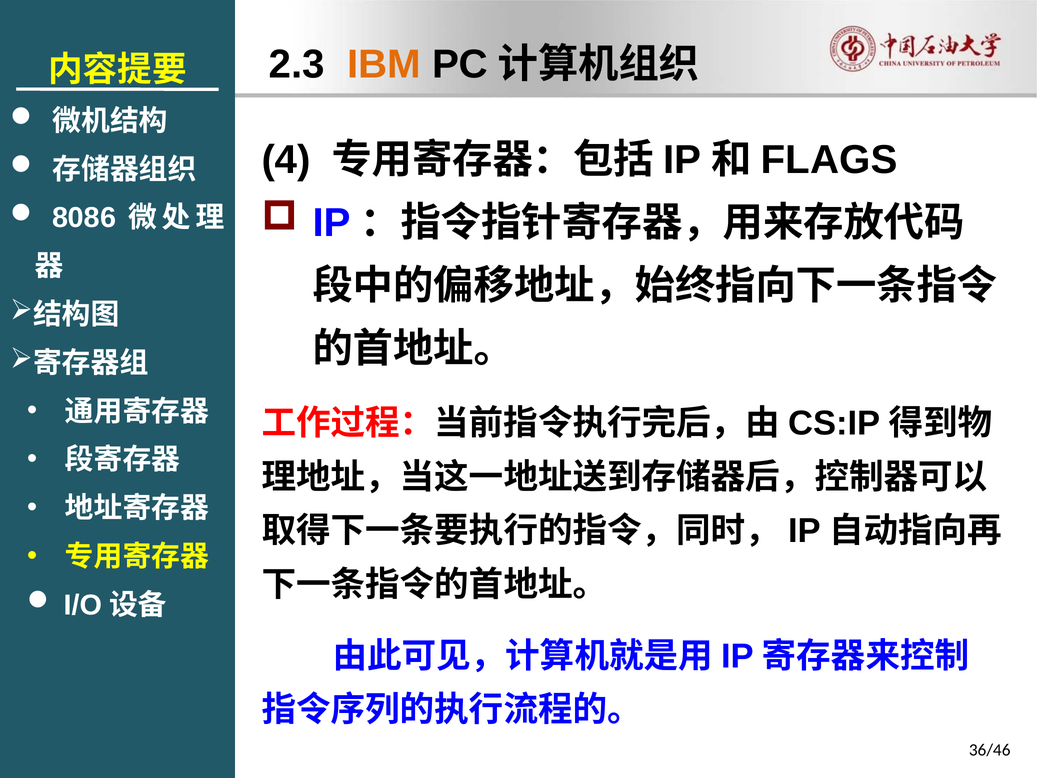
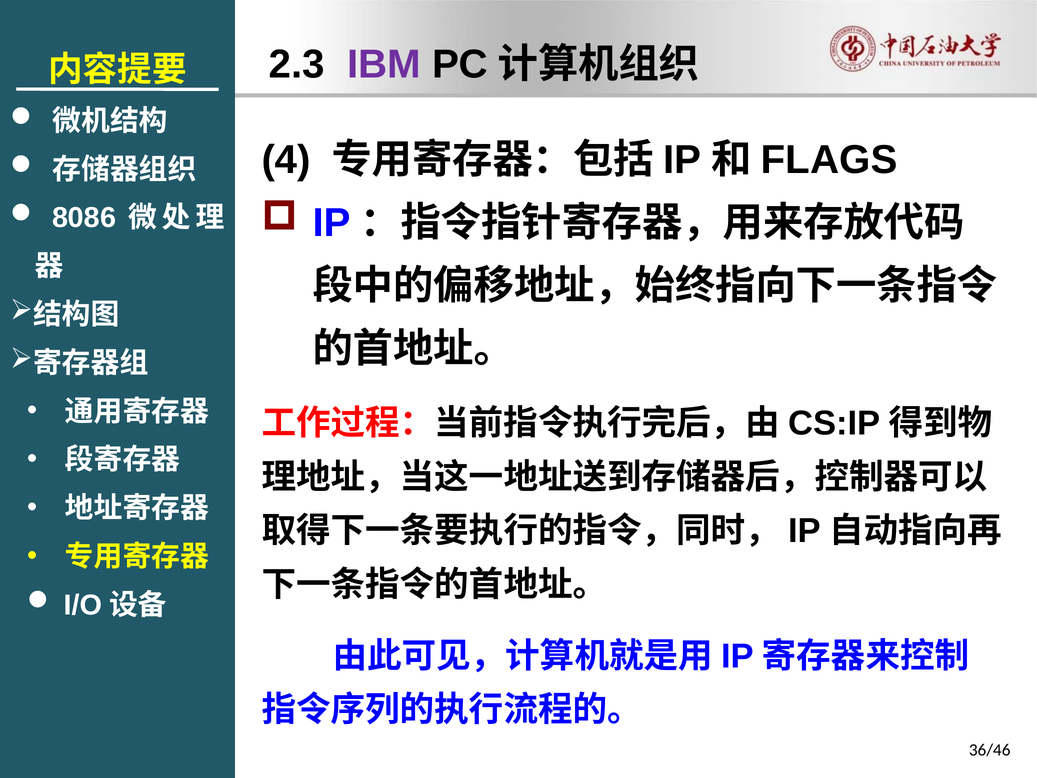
IBM colour: orange -> purple (384, 65)
